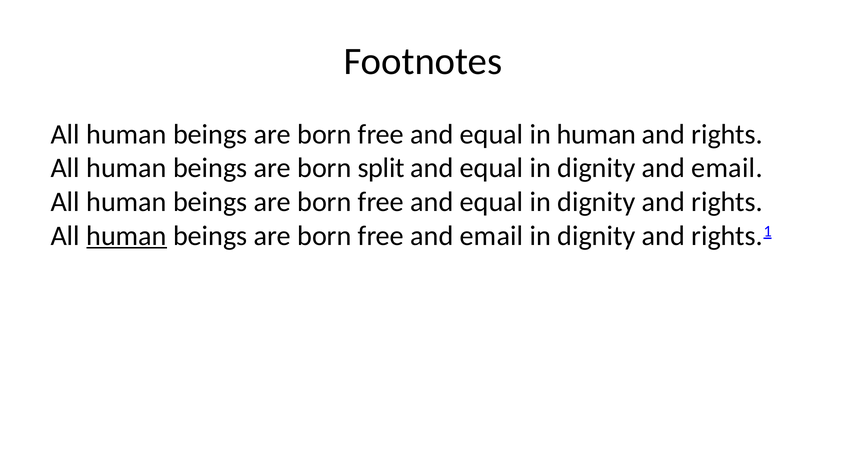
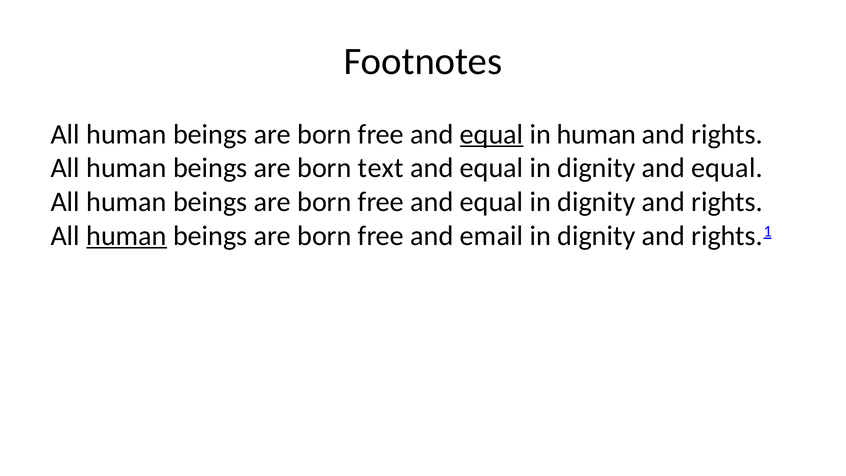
equal underline: none -> present (492, 134)
split: split -> text (381, 168)
dignity and email: email -> equal (727, 168)
